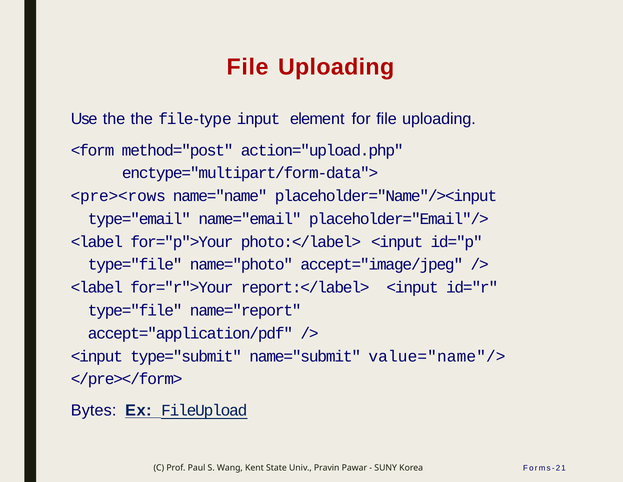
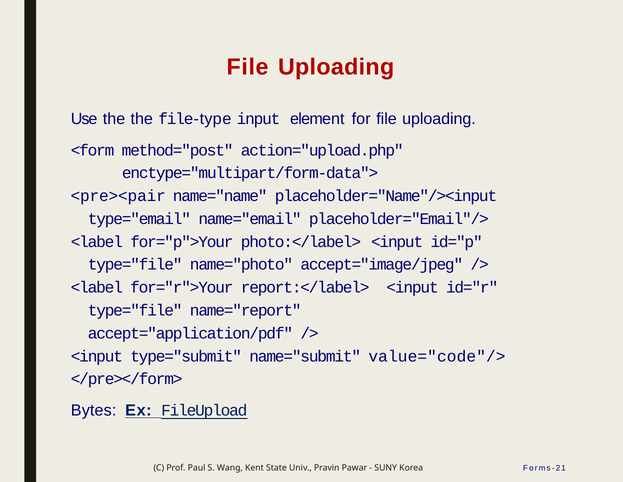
<pre><rows: <pre><rows -> <pre><pair (118, 196)
value="name"/>: value="name"/> -> value="code"/> (437, 356)
